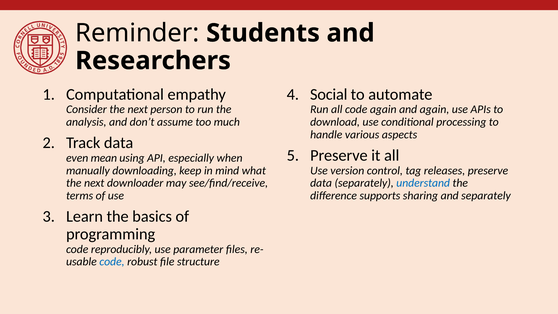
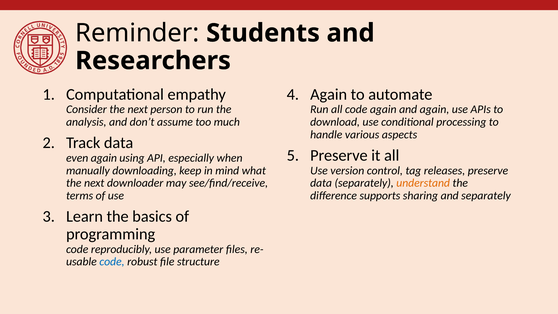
Social: Social -> Again (329, 94)
even mean: mean -> again (104, 158)
understand colour: blue -> orange (423, 183)
